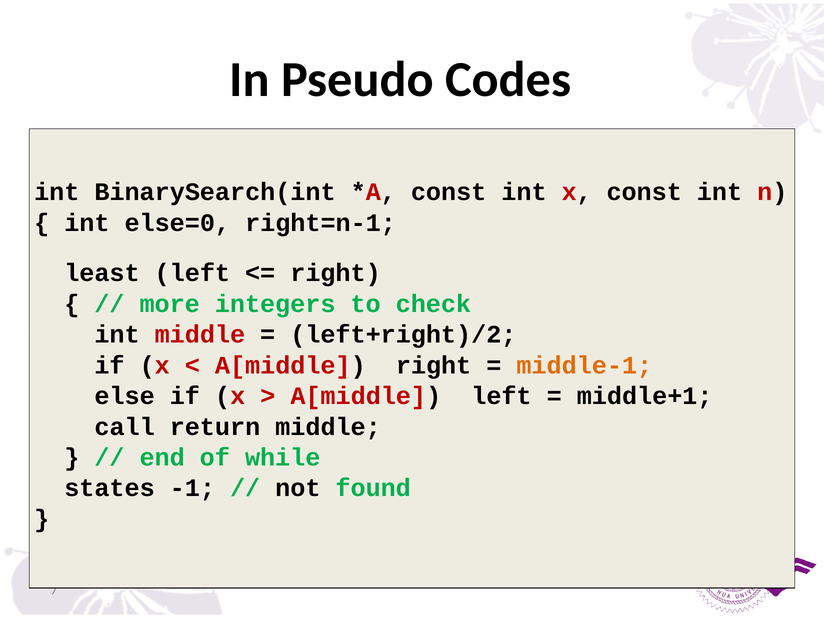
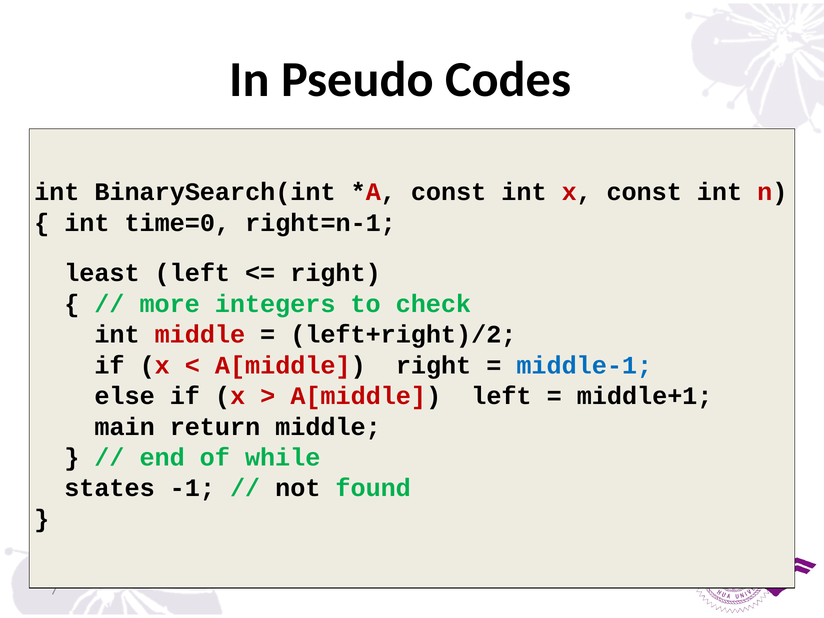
else=0: else=0 -> time=0 (177, 223)
middle-1 colour: orange -> blue (584, 365)
call: call -> main (125, 427)
